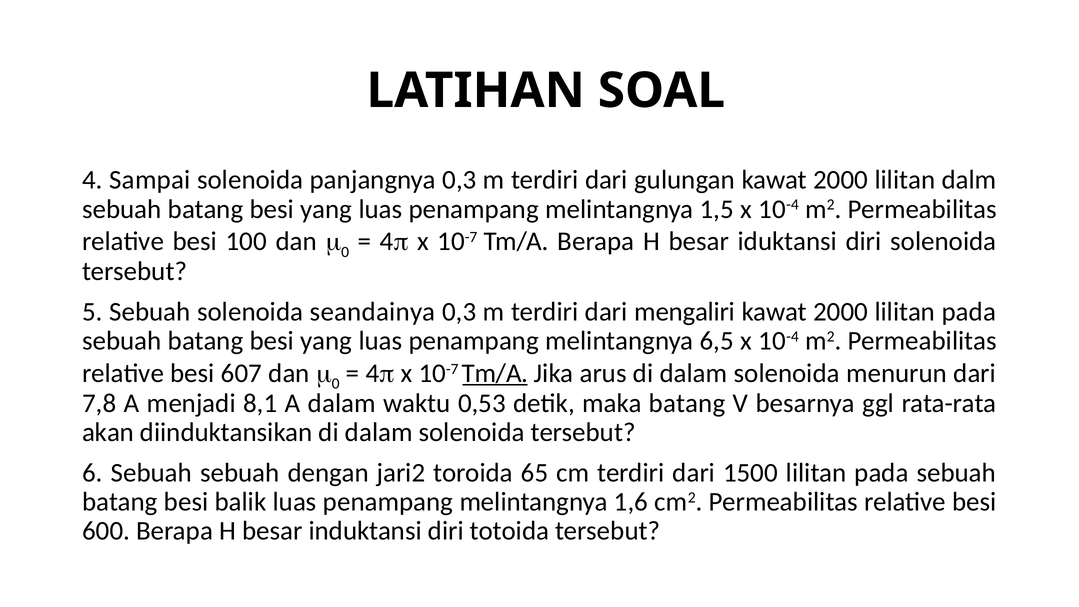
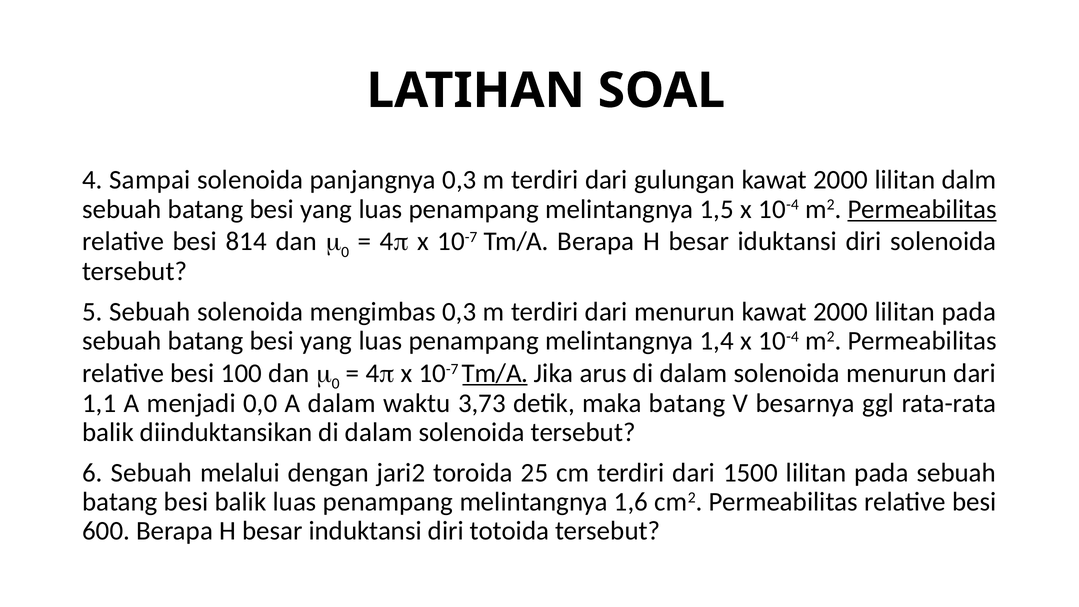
Permeabilitas underline: none -> present (922, 209)
100: 100 -> 814 (246, 241)
seandainya: seandainya -> mengimbas (373, 312)
dari mengaliri: mengaliri -> menurun (685, 312)
6,5: 6,5 -> 1,4 (717, 341)
607: 607 -> 100 (241, 373)
7,8: 7,8 -> 1,1 (99, 403)
8,1: 8,1 -> 0,0 (260, 403)
0,53: 0,53 -> 3,73 (482, 403)
akan: akan -> balik (108, 432)
Sebuah sebuah: sebuah -> melalui (240, 473)
65: 65 -> 25 (535, 473)
